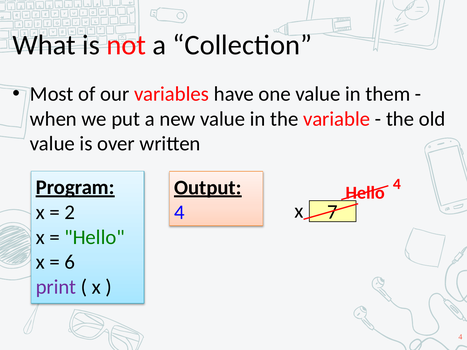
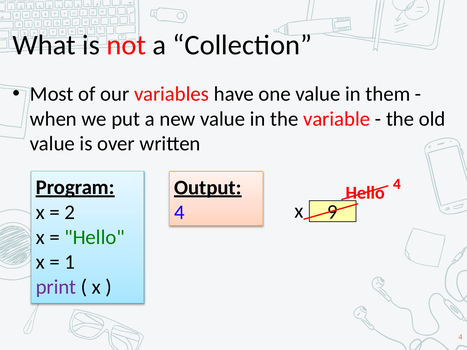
7: 7 -> 9 (333, 212)
6: 6 -> 1 (70, 262)
